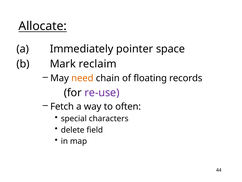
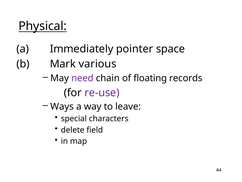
Allocate: Allocate -> Physical (43, 26)
reclaim: reclaim -> various (98, 64)
need colour: orange -> purple (82, 78)
Fetch: Fetch -> Ways (62, 106)
often: often -> leave (128, 106)
